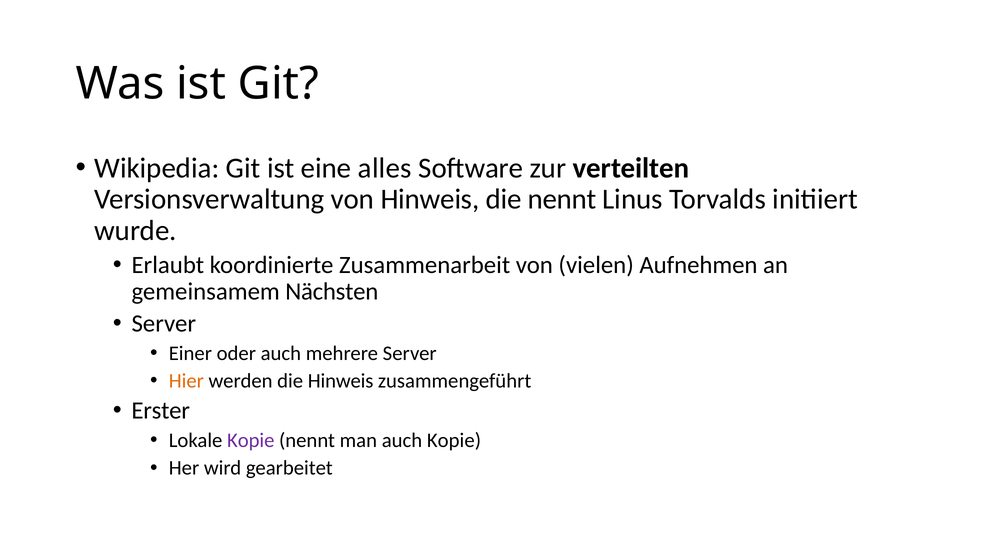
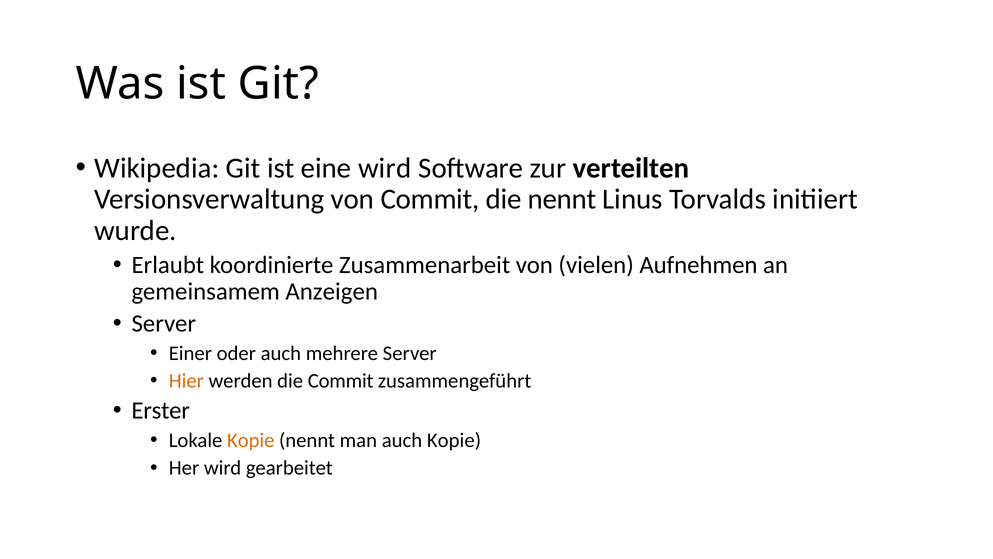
eine alles: alles -> wird (385, 168)
von Hinweis: Hinweis -> Commit (430, 199)
Nächsten: Nächsten -> Anzeigen (332, 291)
die Hinweis: Hinweis -> Commit (341, 381)
Kopie colour: purple -> orange (251, 440)
